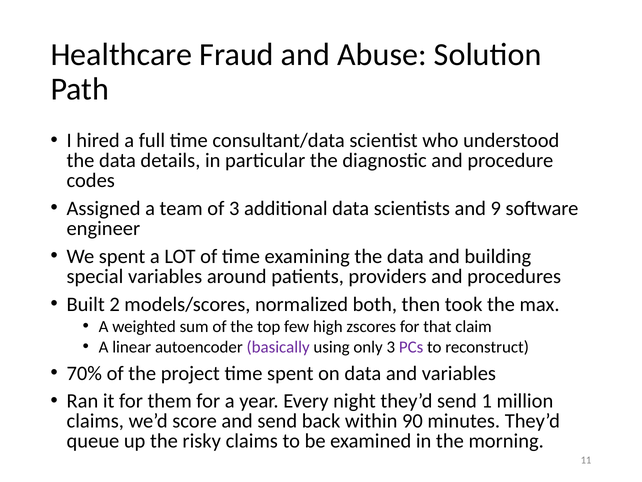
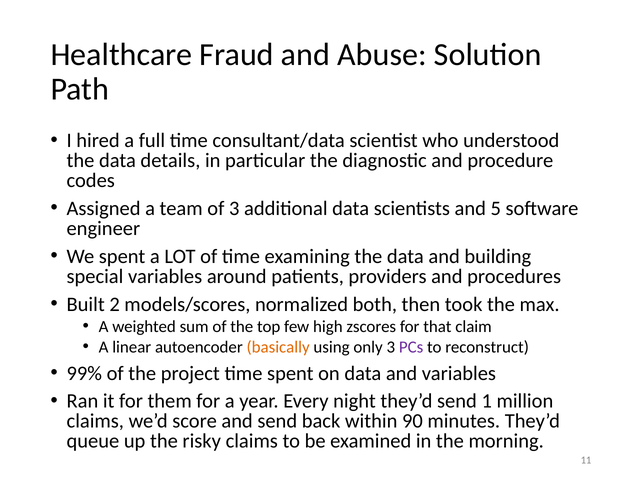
9: 9 -> 5 (496, 208)
basically colour: purple -> orange (278, 347)
70%: 70% -> 99% (84, 373)
